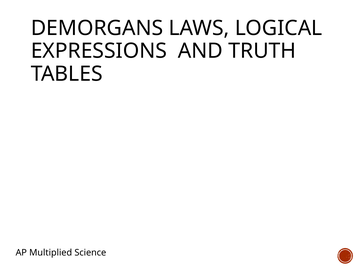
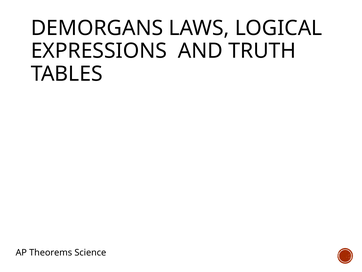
Multiplied: Multiplied -> Theorems (51, 252)
